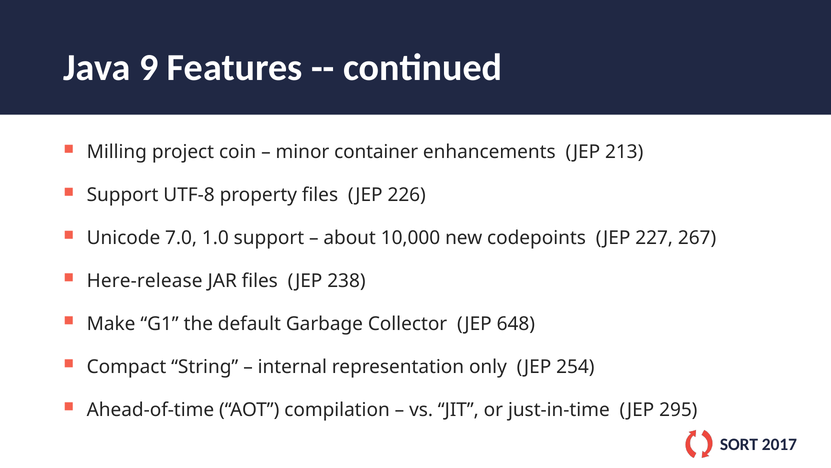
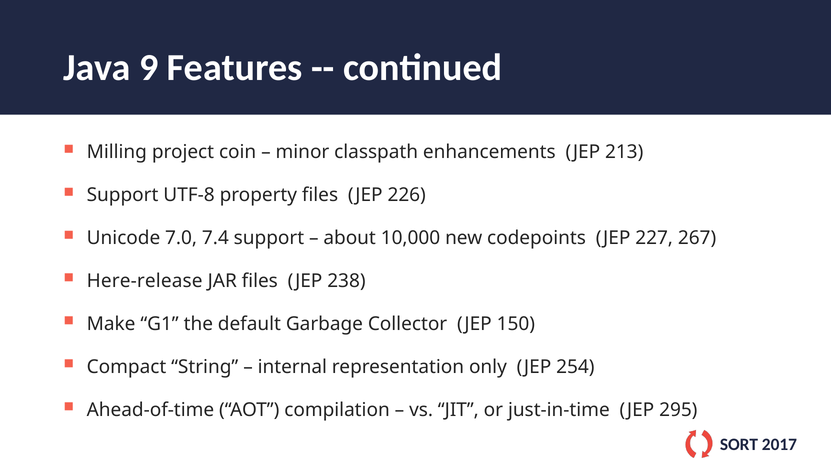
container: container -> classpath (376, 152)
1.0: 1.0 -> 7.4 (215, 238)
648: 648 -> 150 (516, 324)
